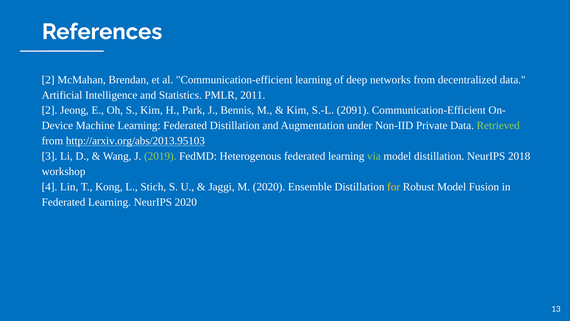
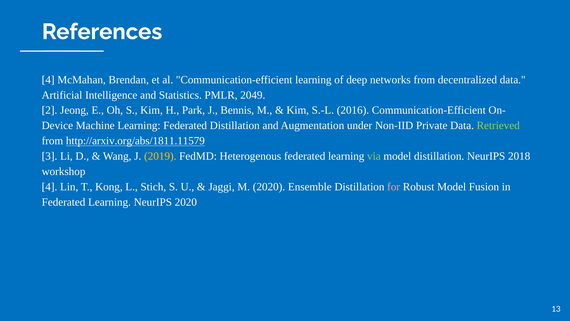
2: 2 -> 4 (48, 80)
2011: 2011 -> 2049 (253, 95)
2091: 2091 -> 2016 (353, 110)
http://arxiv.org/abs/2013.95103: http://arxiv.org/abs/2013.95103 -> http://arxiv.org/abs/1811.11579 (135, 141)
2019 colour: light green -> yellow (160, 156)
for colour: yellow -> pink (394, 187)
